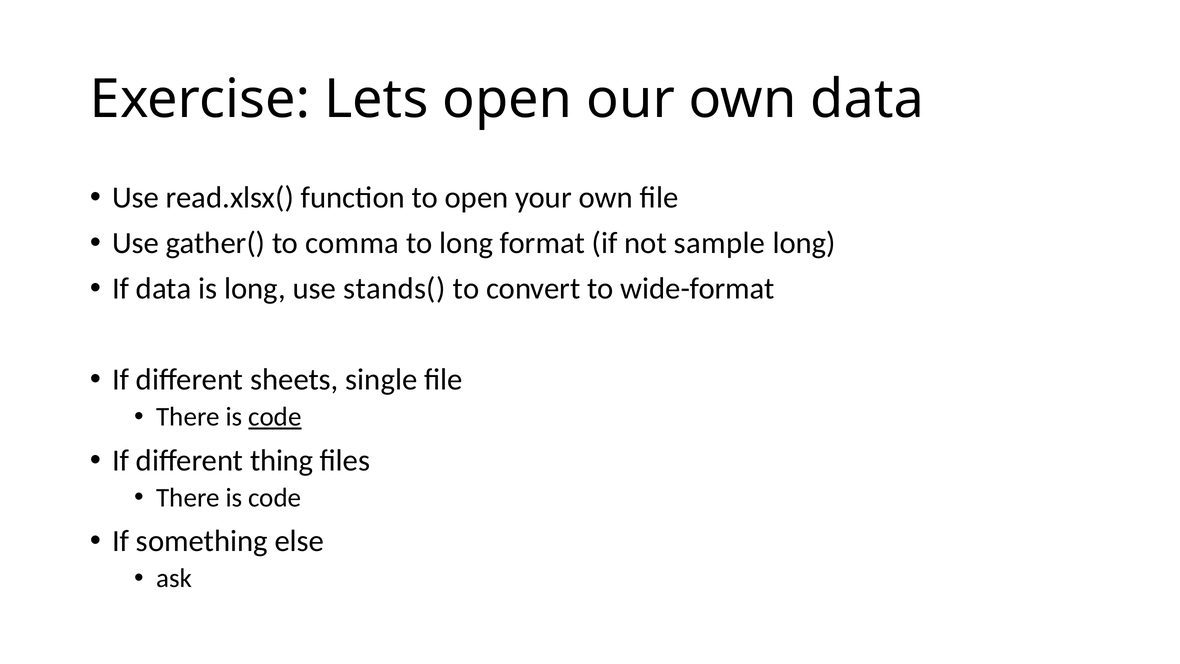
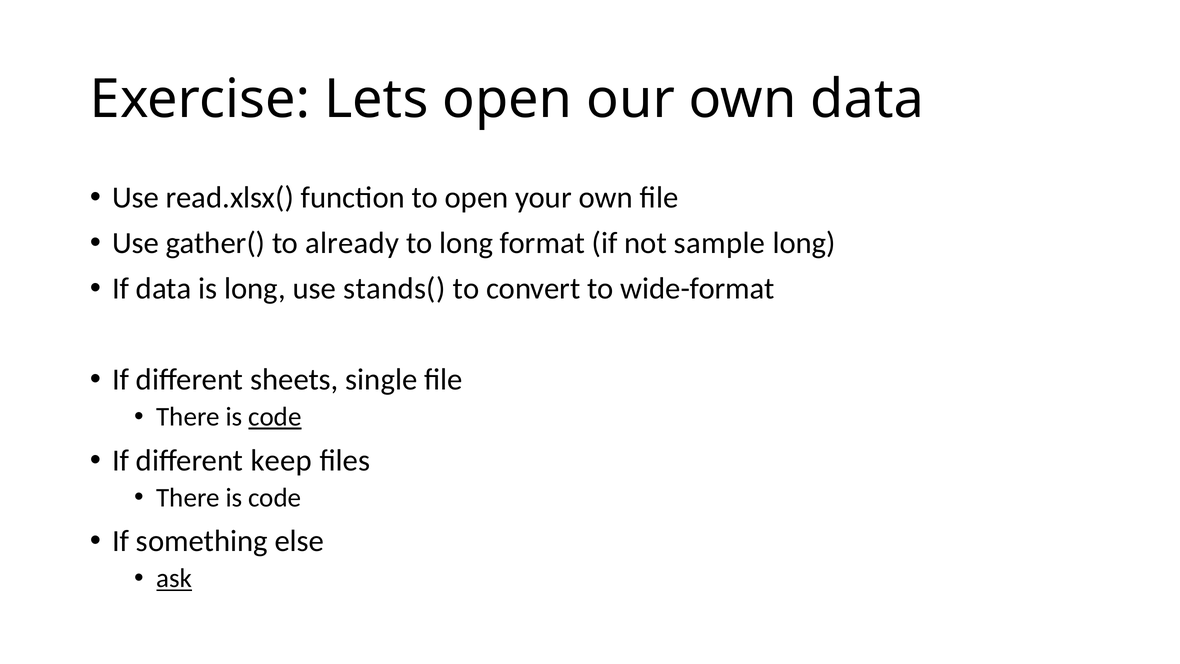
comma: comma -> already (352, 243)
thing: thing -> keep (281, 460)
ask underline: none -> present (174, 578)
